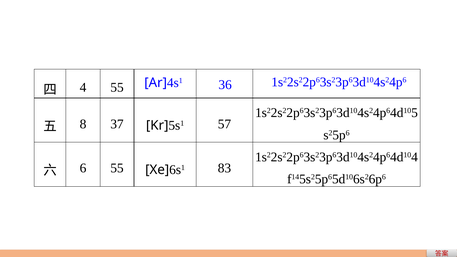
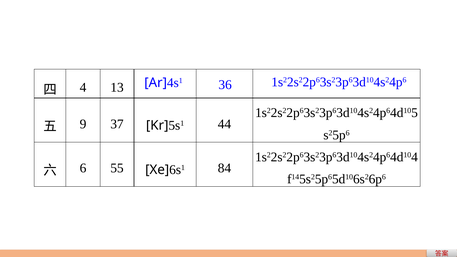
4 55: 55 -> 13 (117, 87)
8: 8 -> 9 (83, 124)
57: 57 -> 44 (224, 124)
83: 83 -> 84 (224, 168)
